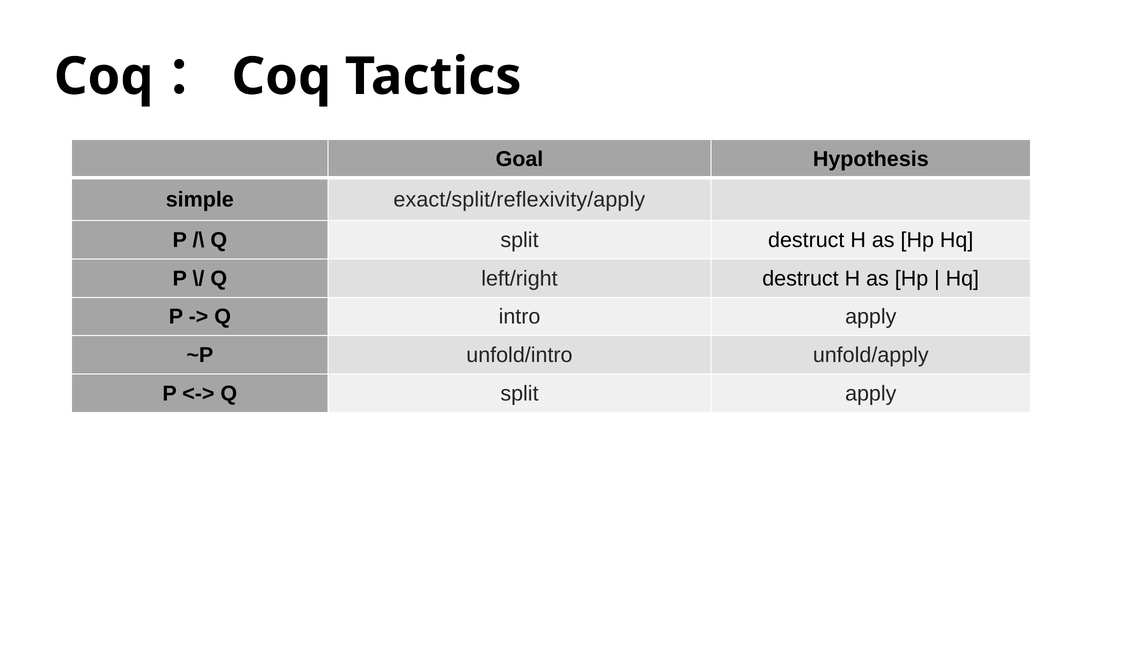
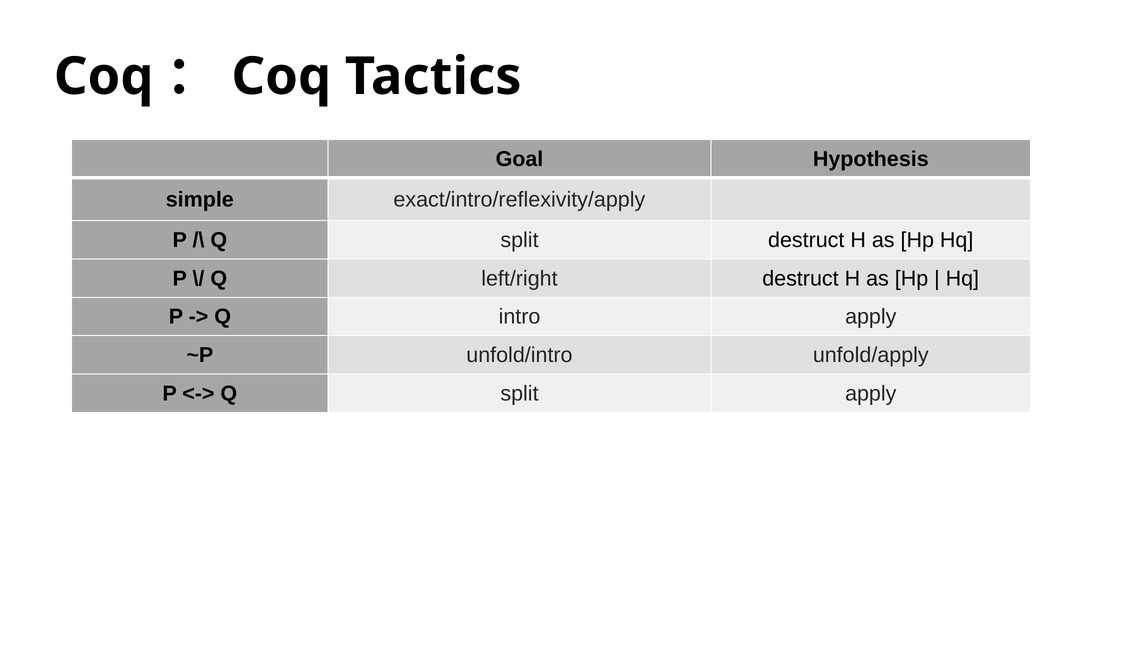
exact/split/reflexivity/apply: exact/split/reflexivity/apply -> exact/intro/reflexivity/apply (519, 200)
